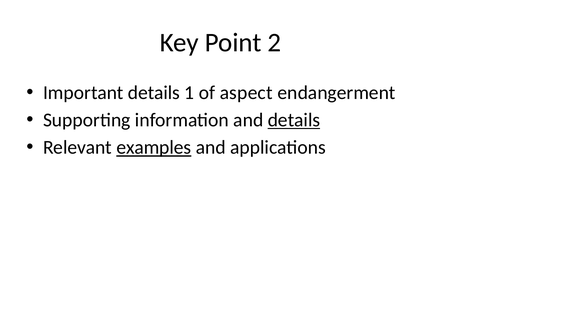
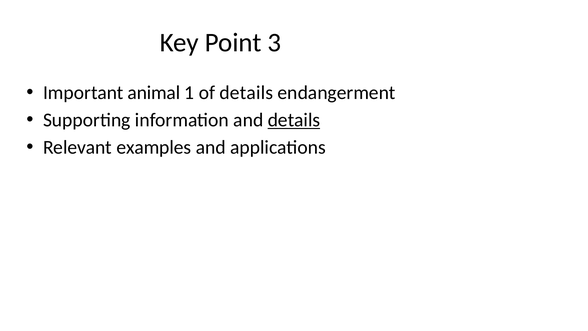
2: 2 -> 3 (274, 43)
Important details: details -> animal (154, 93)
of aspect: aspect -> details (246, 93)
examples underline: present -> none (154, 147)
